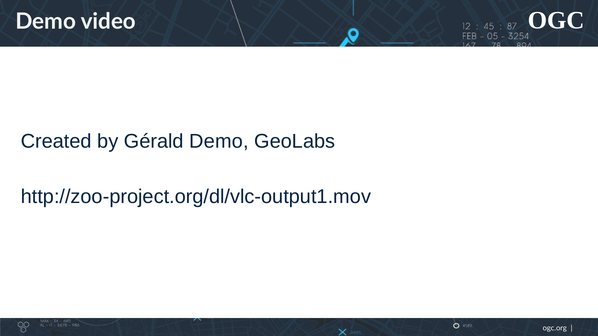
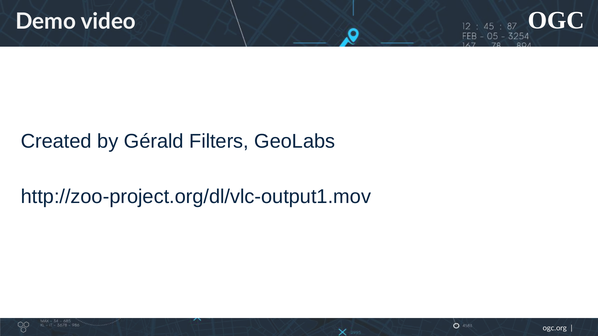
Gérald Demo: Demo -> Filters (219, 141)
